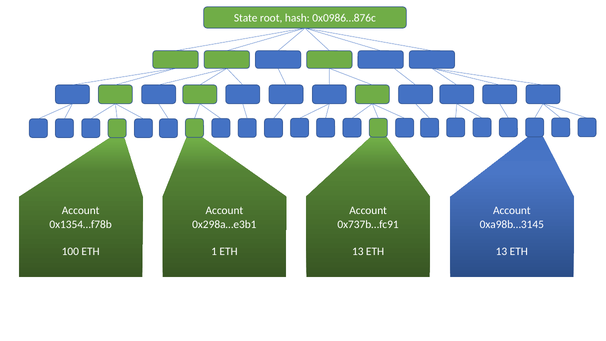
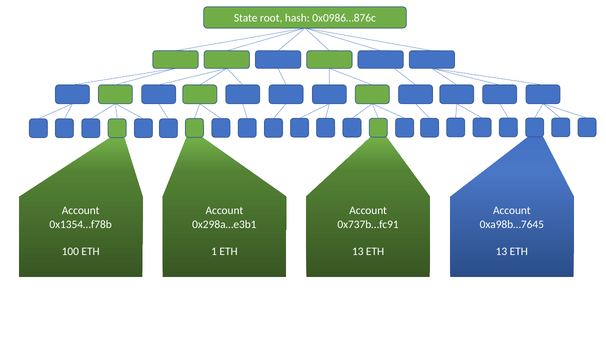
0xa98b…3145: 0xa98b…3145 -> 0xa98b…7645 (512, 224)
